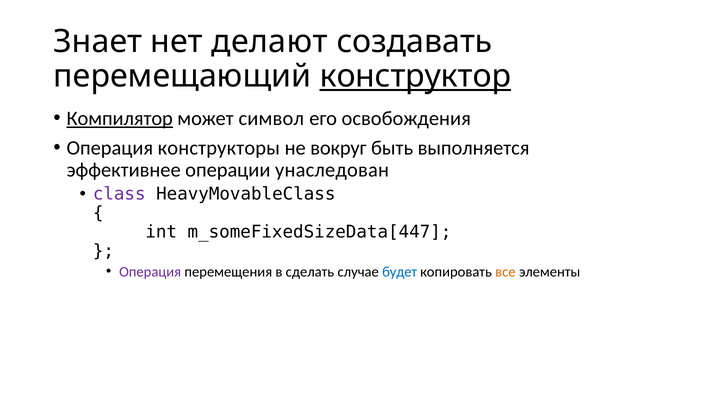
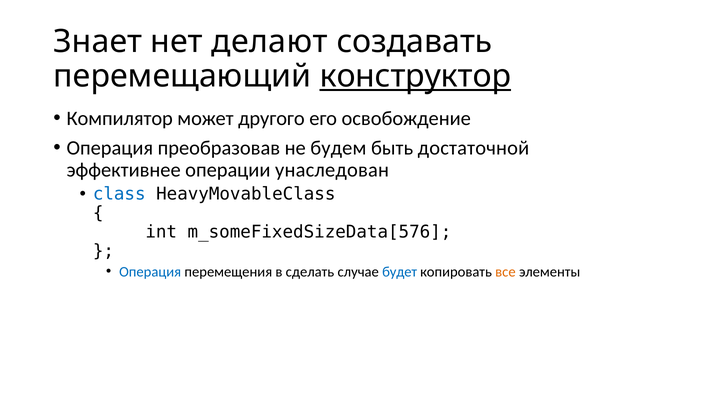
Компилятор underline: present -> none (120, 119)
символ: символ -> другого (271, 119)
освобождения: освобождения -> освобождение (406, 119)
конструкторы: конструкторы -> преобразовав (219, 148)
вокруг: вокруг -> будем (338, 148)
выполняется: выполняется -> достаточной (473, 148)
class colour: purple -> blue (119, 194)
m_someFixedSizeData[447: m_someFixedSizeData[447 -> m_someFixedSizeData[576 (319, 232)
Операция colour: purple -> blue (150, 272)
